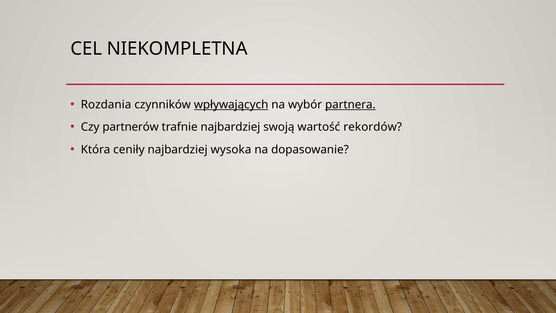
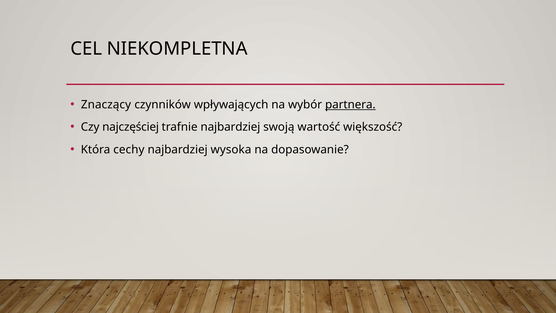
Rozdania: Rozdania -> Znaczący (106, 105)
wpływających underline: present -> none (231, 105)
partnerów: partnerów -> najczęściej (131, 127)
rekordów: rekordów -> większość (373, 127)
ceniły: ceniły -> cechy (129, 149)
